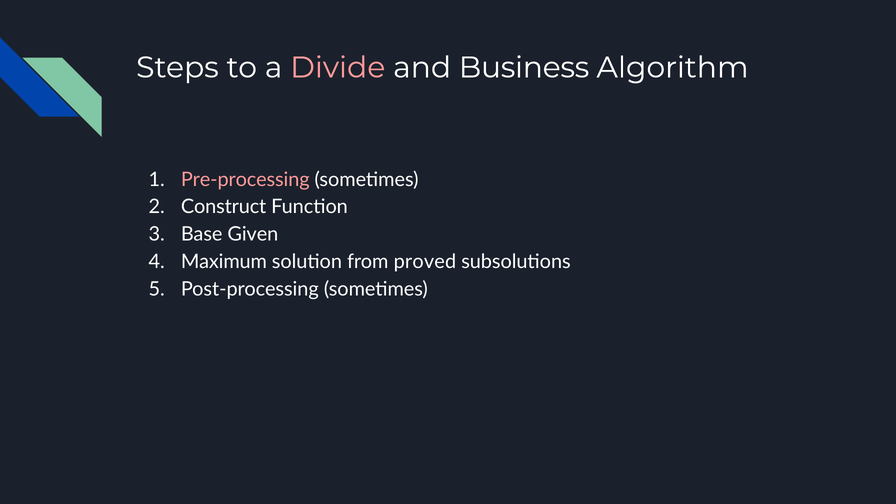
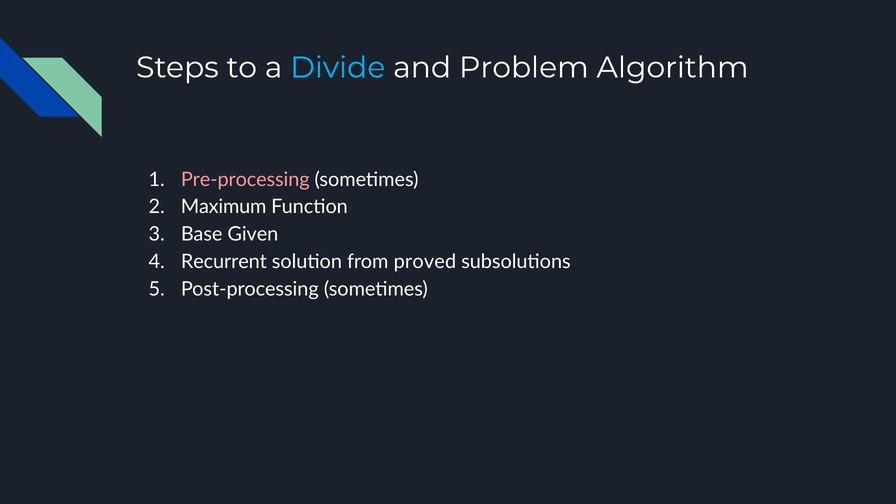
Divide colour: pink -> light blue (338, 68)
Business: Business -> Problem (524, 68)
Construct: Construct -> Maximum (224, 207)
Maximum: Maximum -> Recurrent (224, 262)
